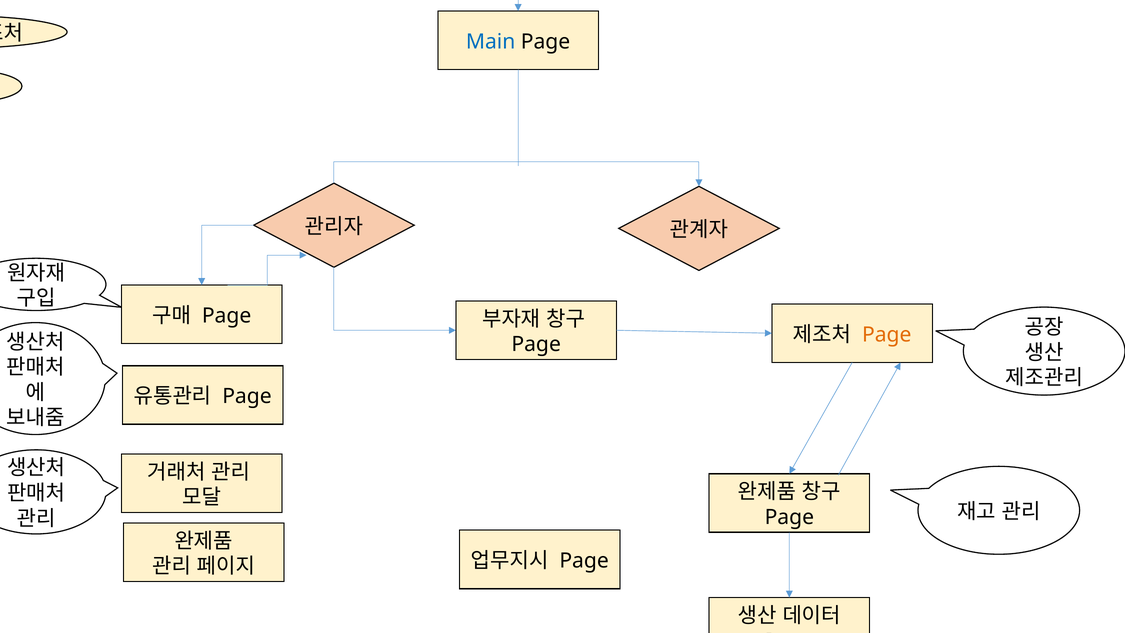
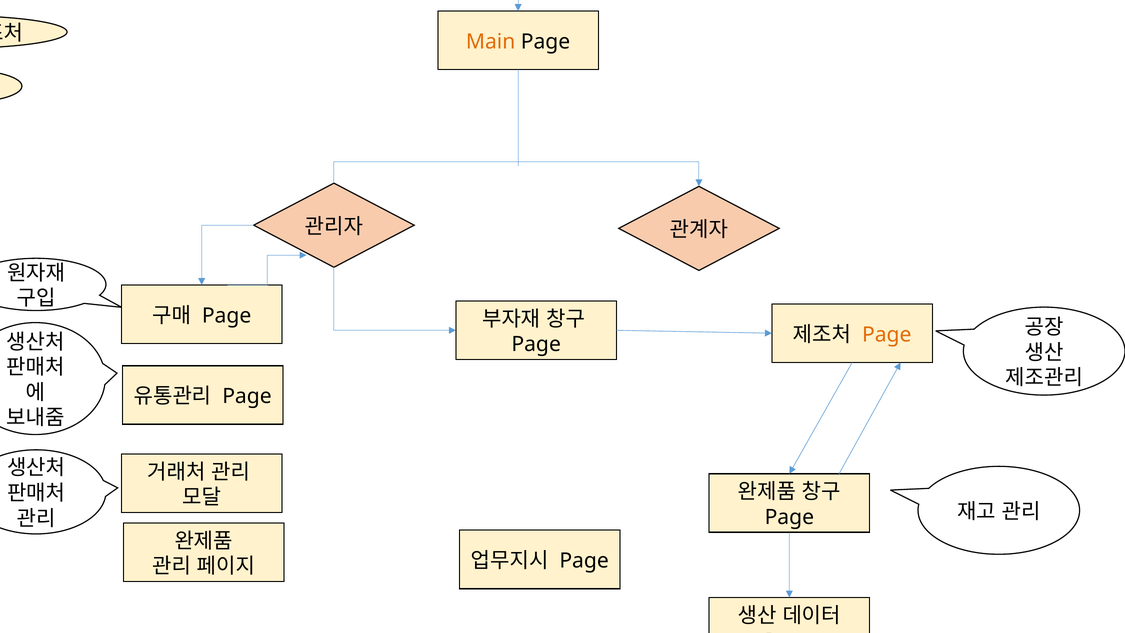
Main colour: blue -> orange (491, 42)
